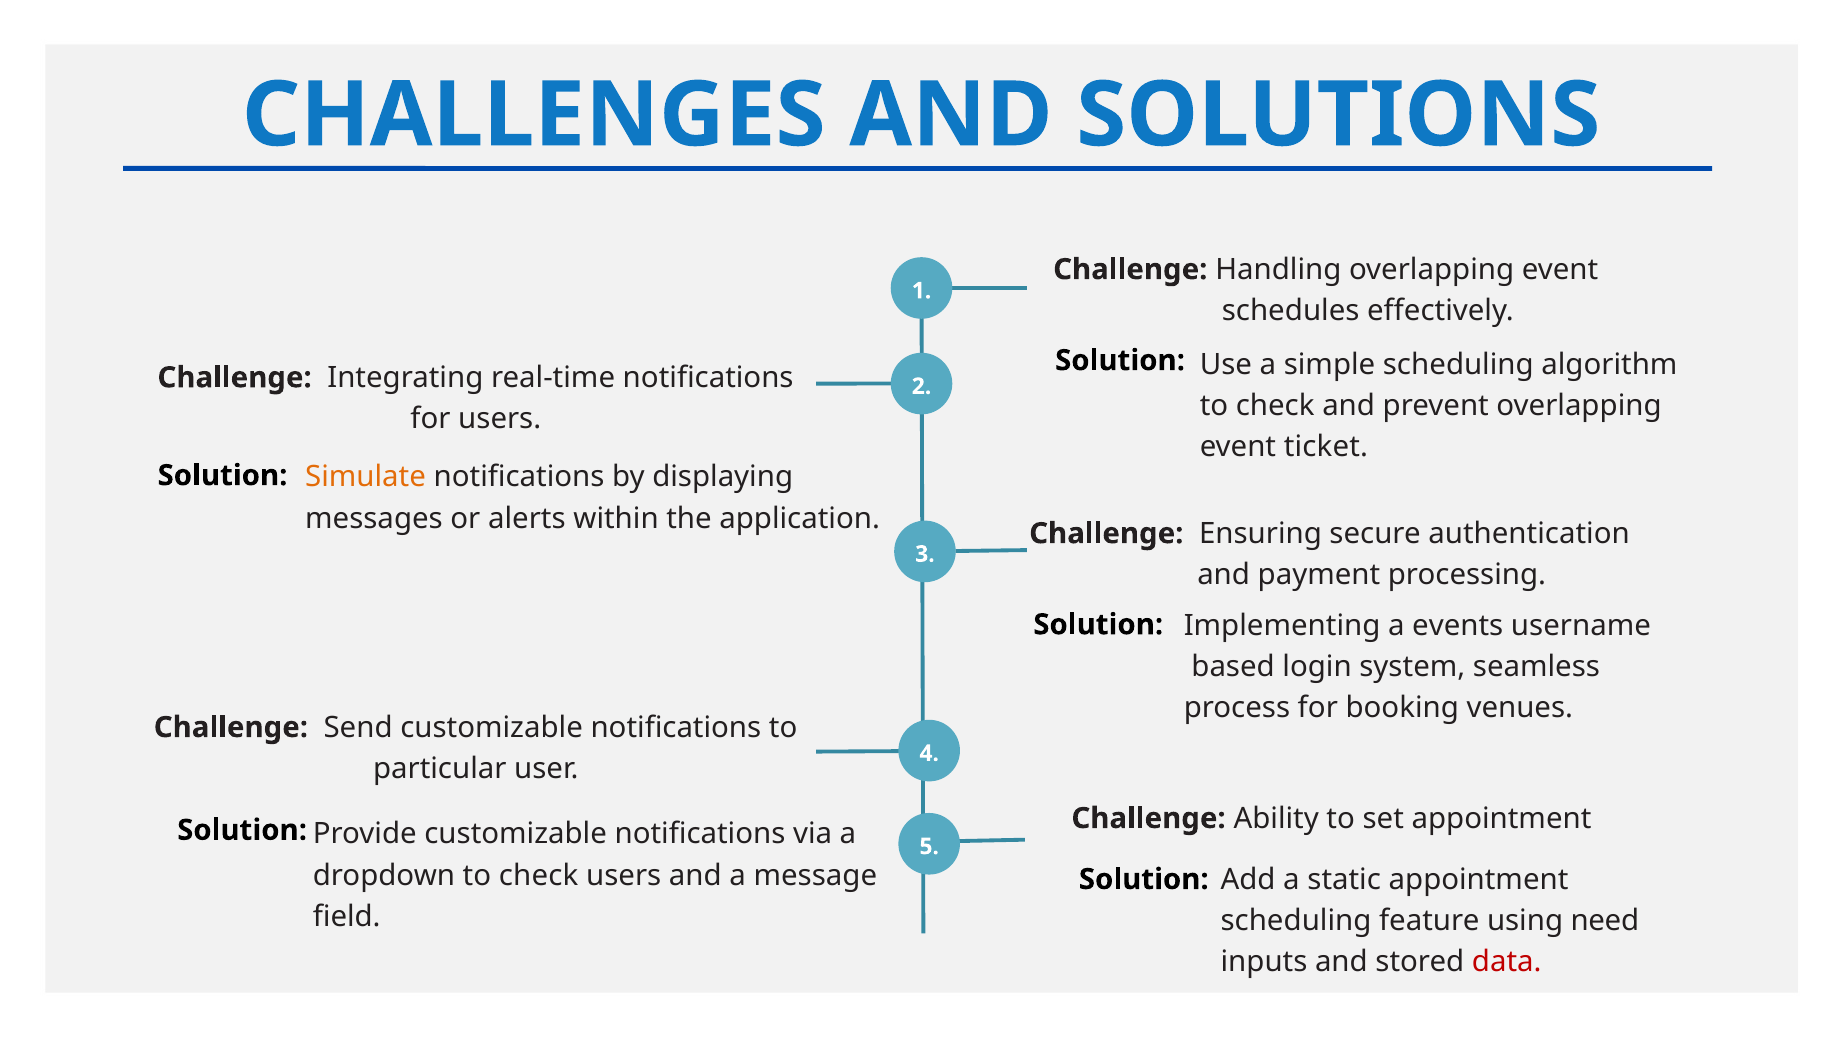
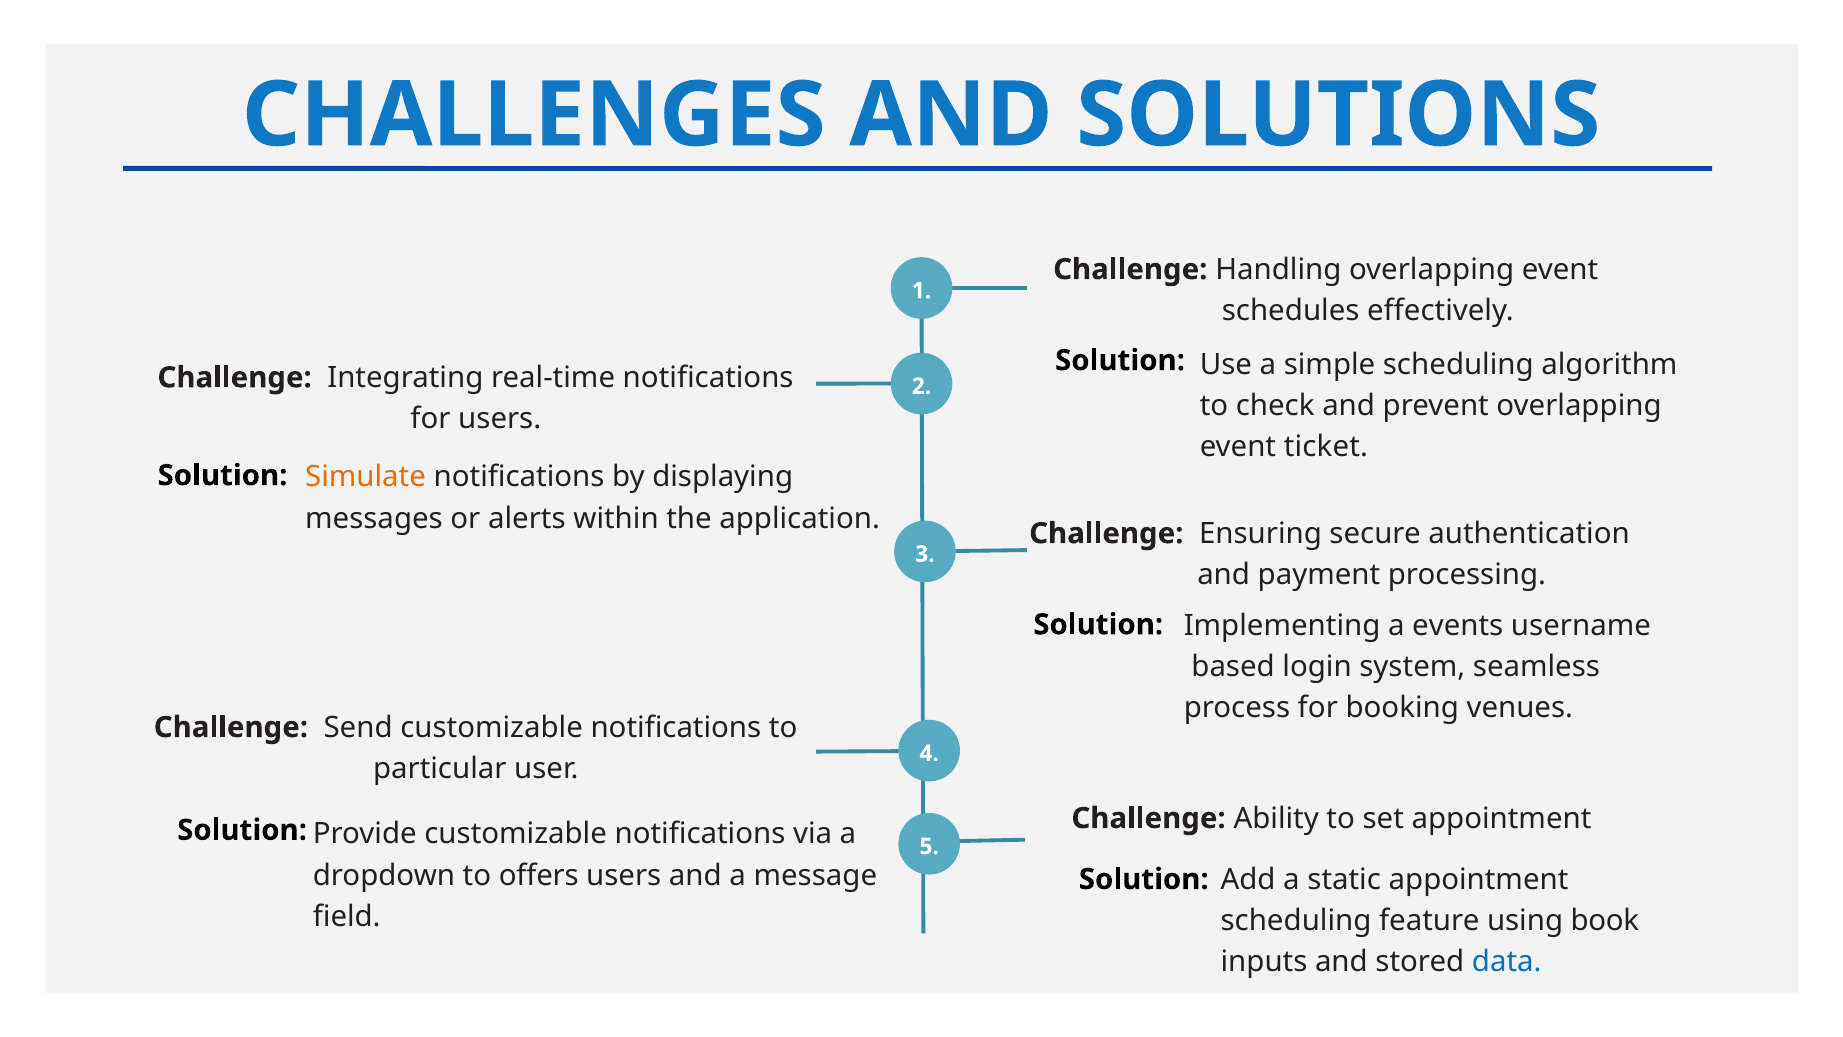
dropdown to check: check -> offers (539, 875)
need: need -> book (1605, 920)
data colour: red -> blue (1507, 961)
